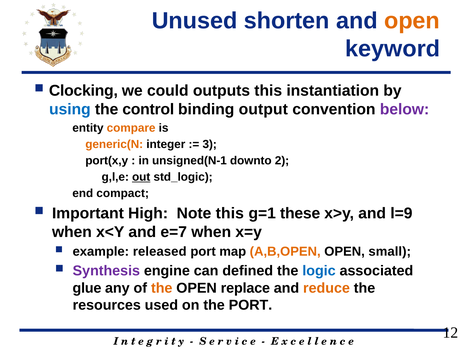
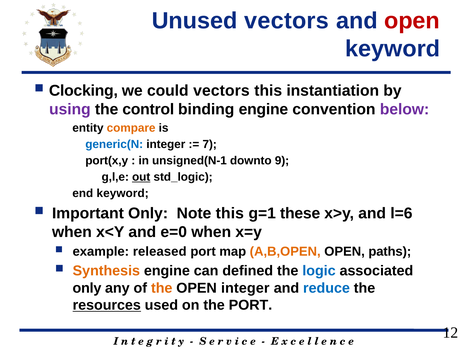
Unused shorten: shorten -> vectors (287, 21)
open colour: orange -> red (412, 21)
could outputs: outputs -> vectors (221, 91)
using colour: blue -> purple (70, 109)
binding output: output -> engine (263, 109)
generic(N colour: orange -> blue (114, 144)
3: 3 -> 7 (210, 144)
2: 2 -> 9 (282, 161)
end compact: compact -> keyword (123, 193)
Important High: High -> Only (148, 213)
l=9: l=9 -> l=6 (401, 213)
e=7: e=7 -> e=0 (174, 232)
small: small -> paths (390, 252)
Synthesis colour: purple -> orange (106, 271)
glue: glue -> only (87, 288)
OPEN replace: replace -> integer (245, 288)
reduce colour: orange -> blue (326, 288)
resources underline: none -> present (107, 305)
